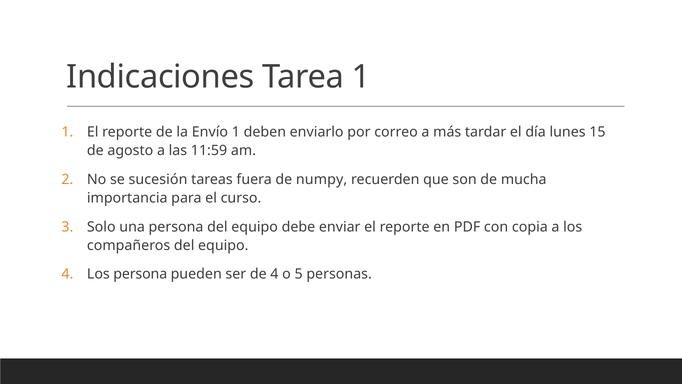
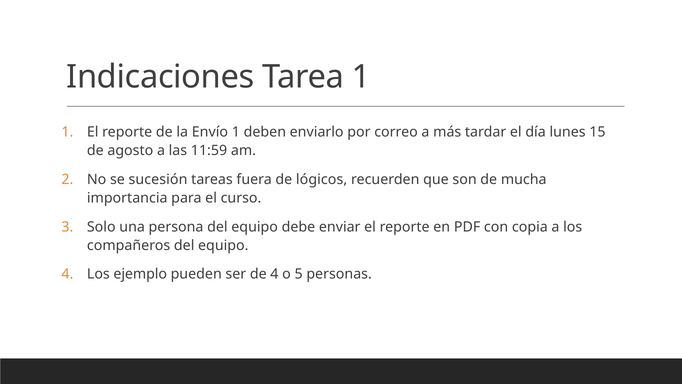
numpy: numpy -> lógicos (322, 179)
Los persona: persona -> ejemplo (140, 274)
